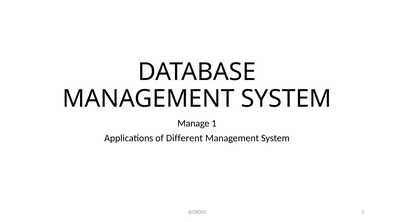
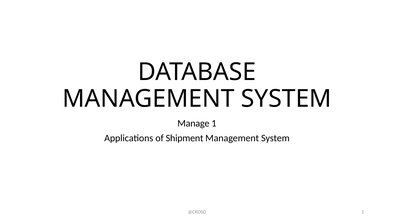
Different: Different -> Shipment (185, 138)
